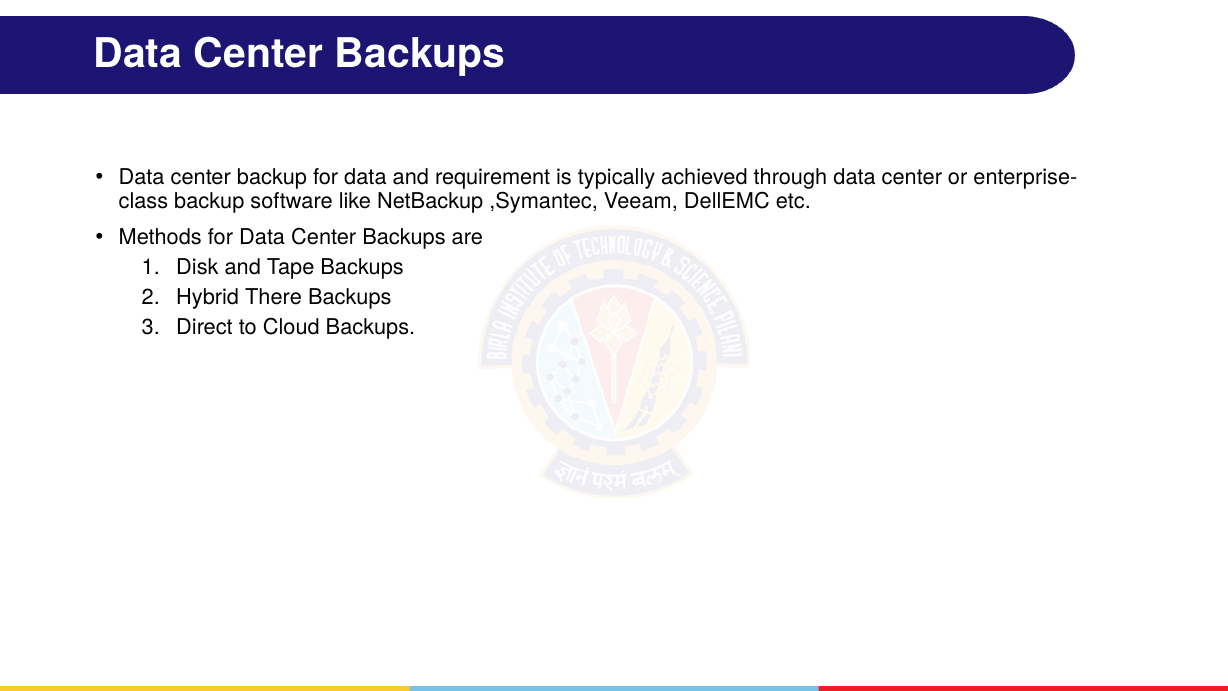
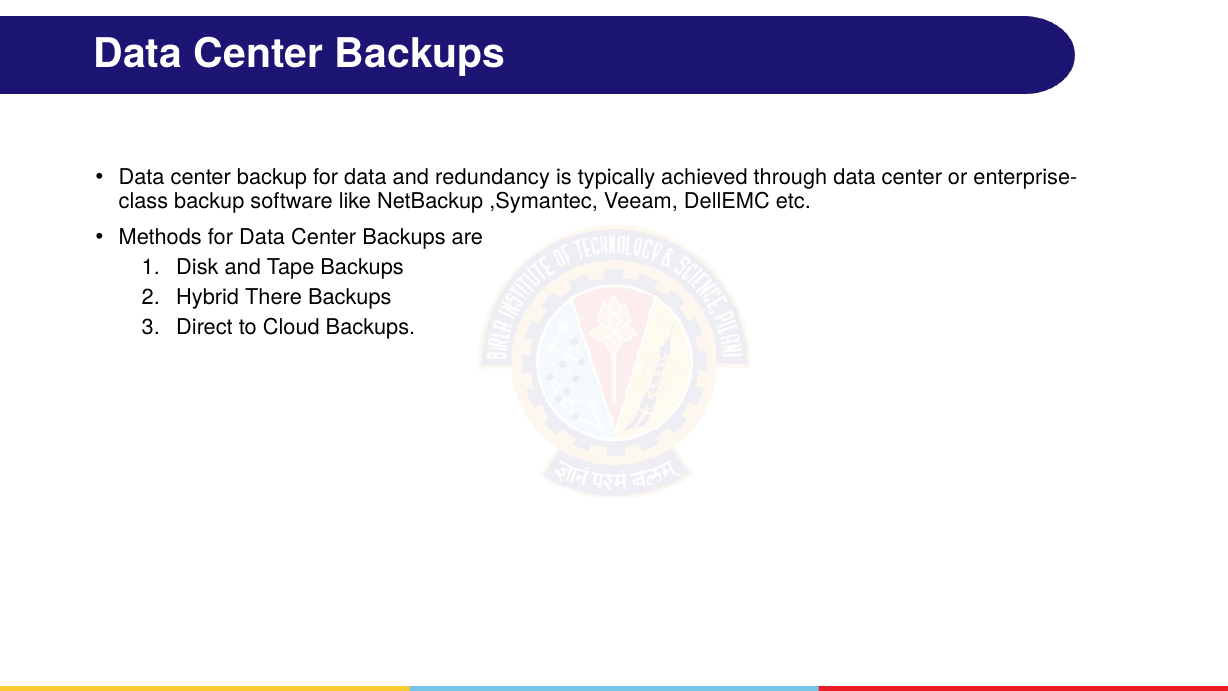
requirement: requirement -> redundancy (492, 177)
